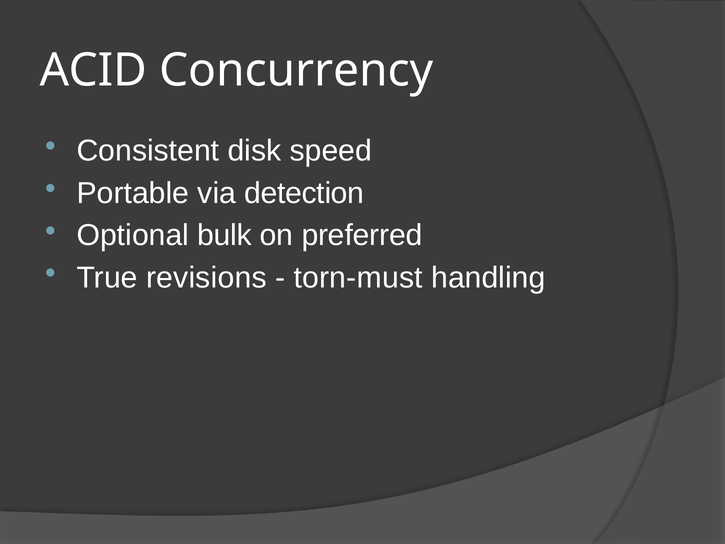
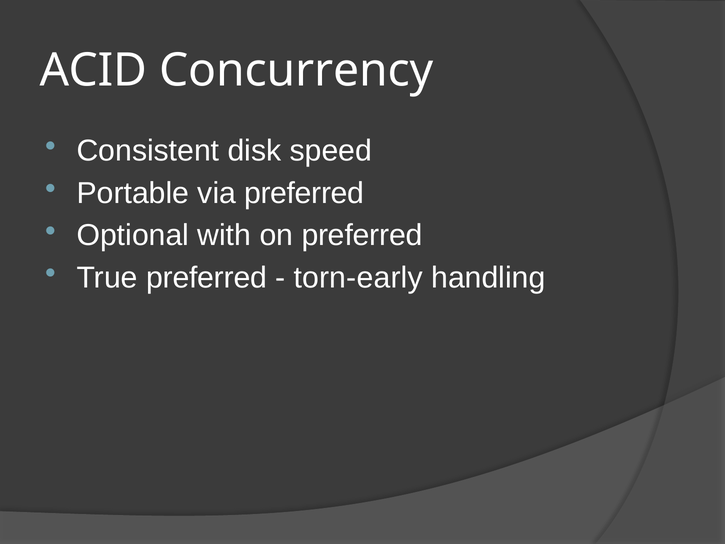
via detection: detection -> preferred (304, 193)
bulk: bulk -> with (224, 235)
True revisions: revisions -> preferred (207, 278)
torn-must: torn-must -> torn-early (358, 278)
